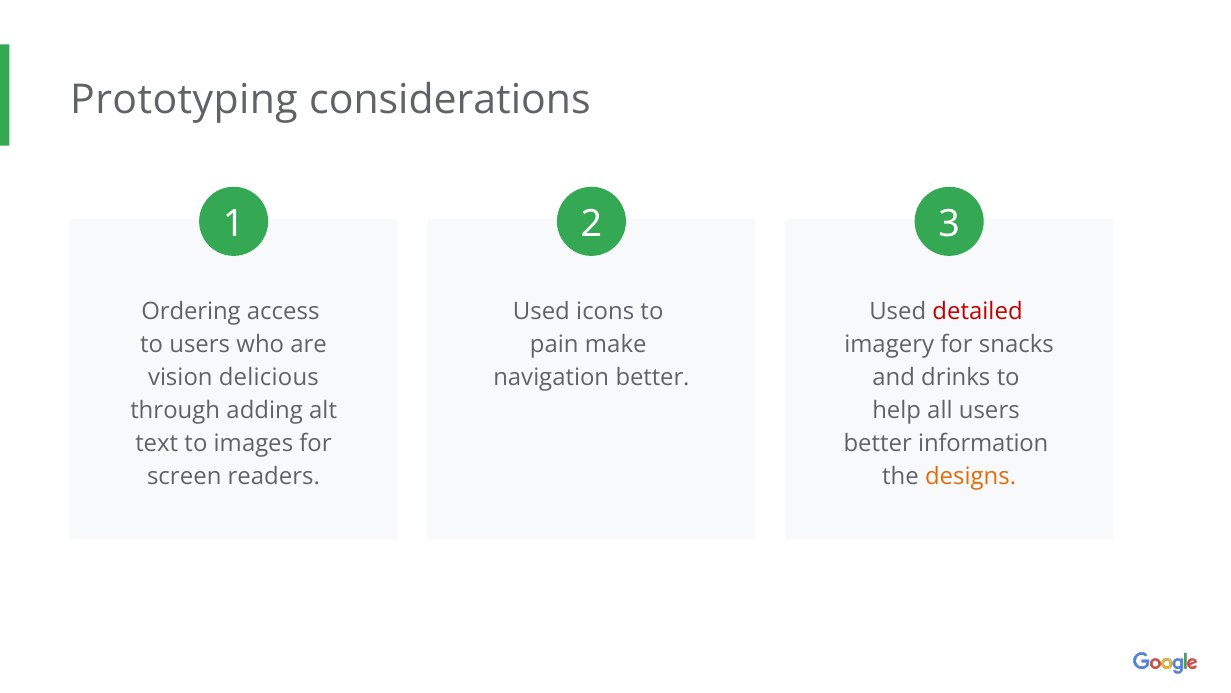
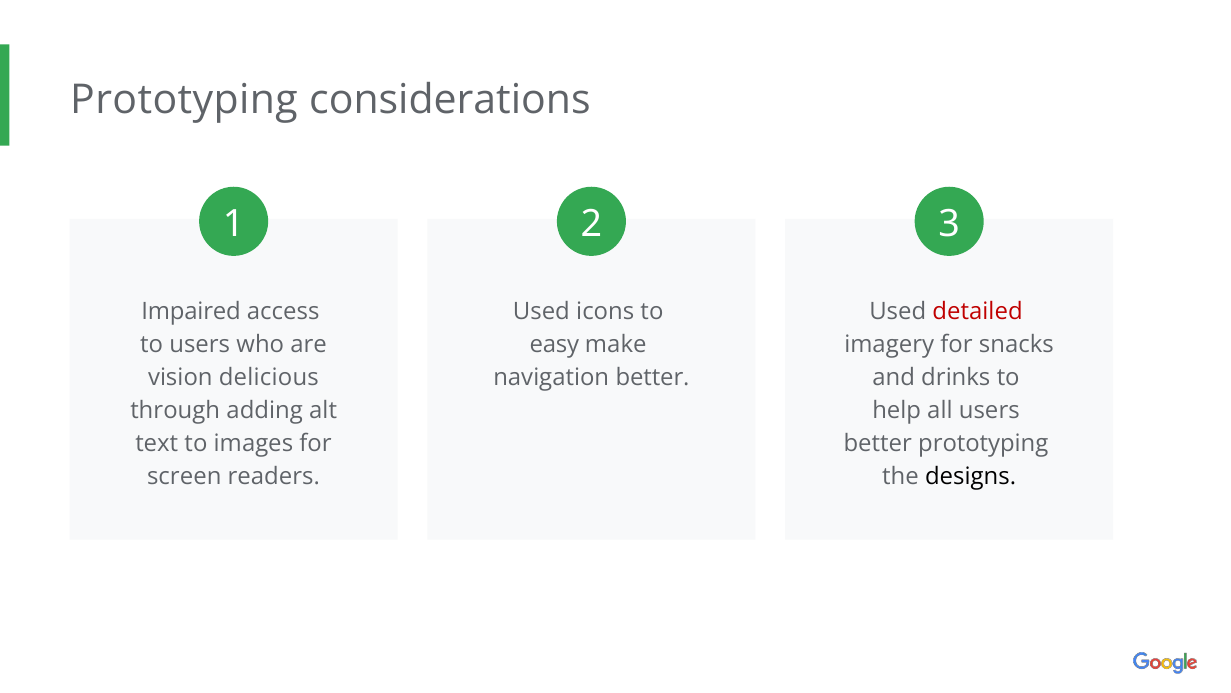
Ordering: Ordering -> Impaired (191, 311)
pain: pain -> easy (554, 344)
better information: information -> prototyping (983, 443)
designs colour: orange -> black (971, 476)
